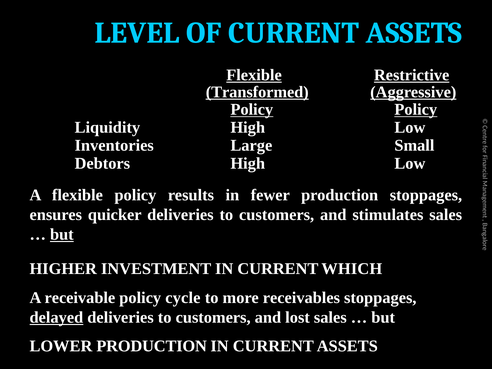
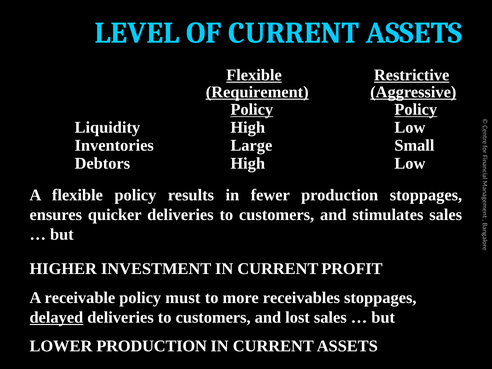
Transformed: Transformed -> Requirement (257, 92)
but underline: present -> none (62, 234)
WHICH: WHICH -> PROFIT (352, 269)
cycle: cycle -> must (183, 298)
